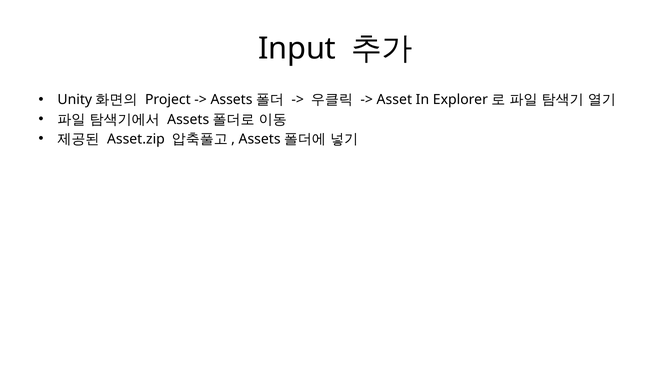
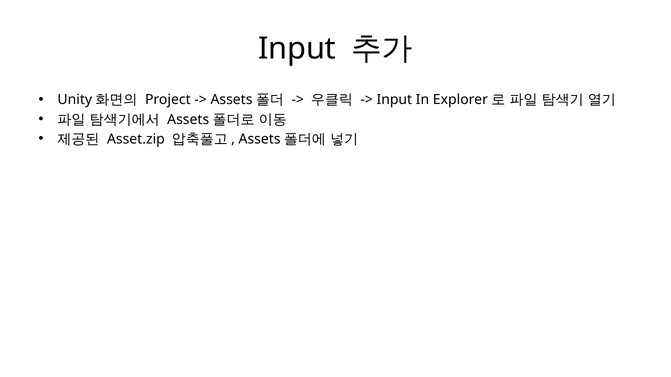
Asset: Asset -> Input (394, 100)
